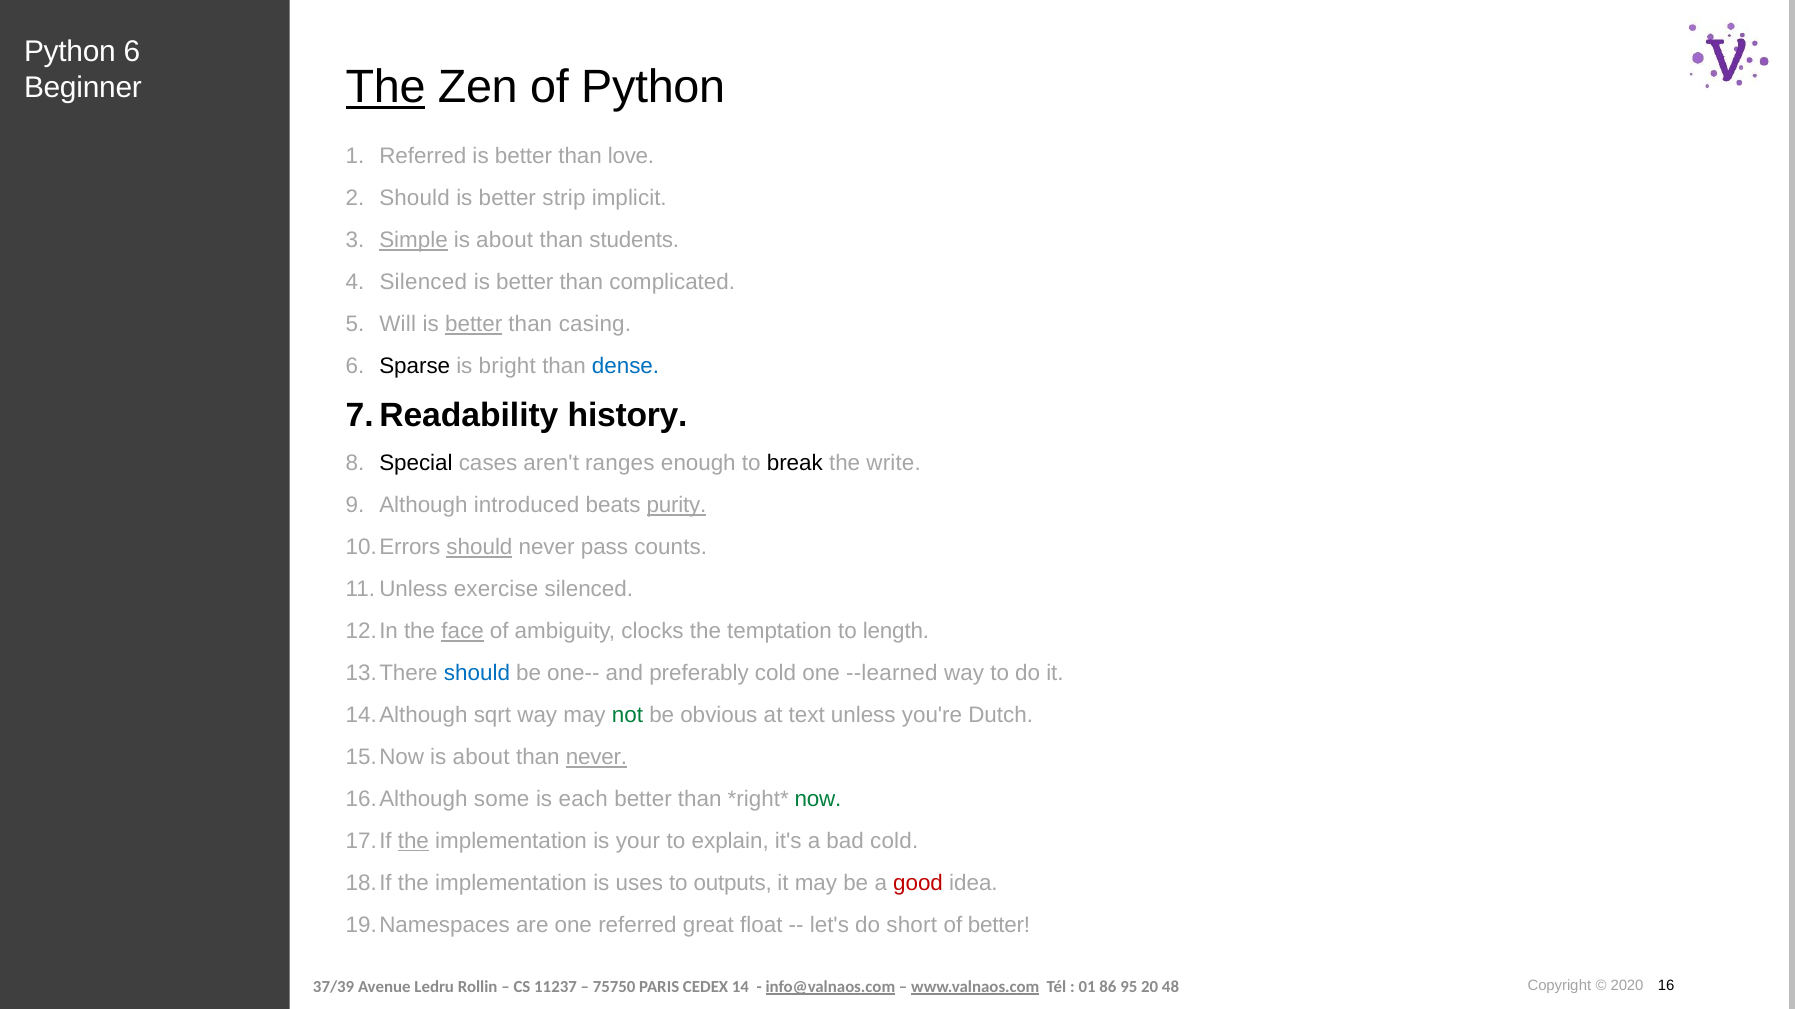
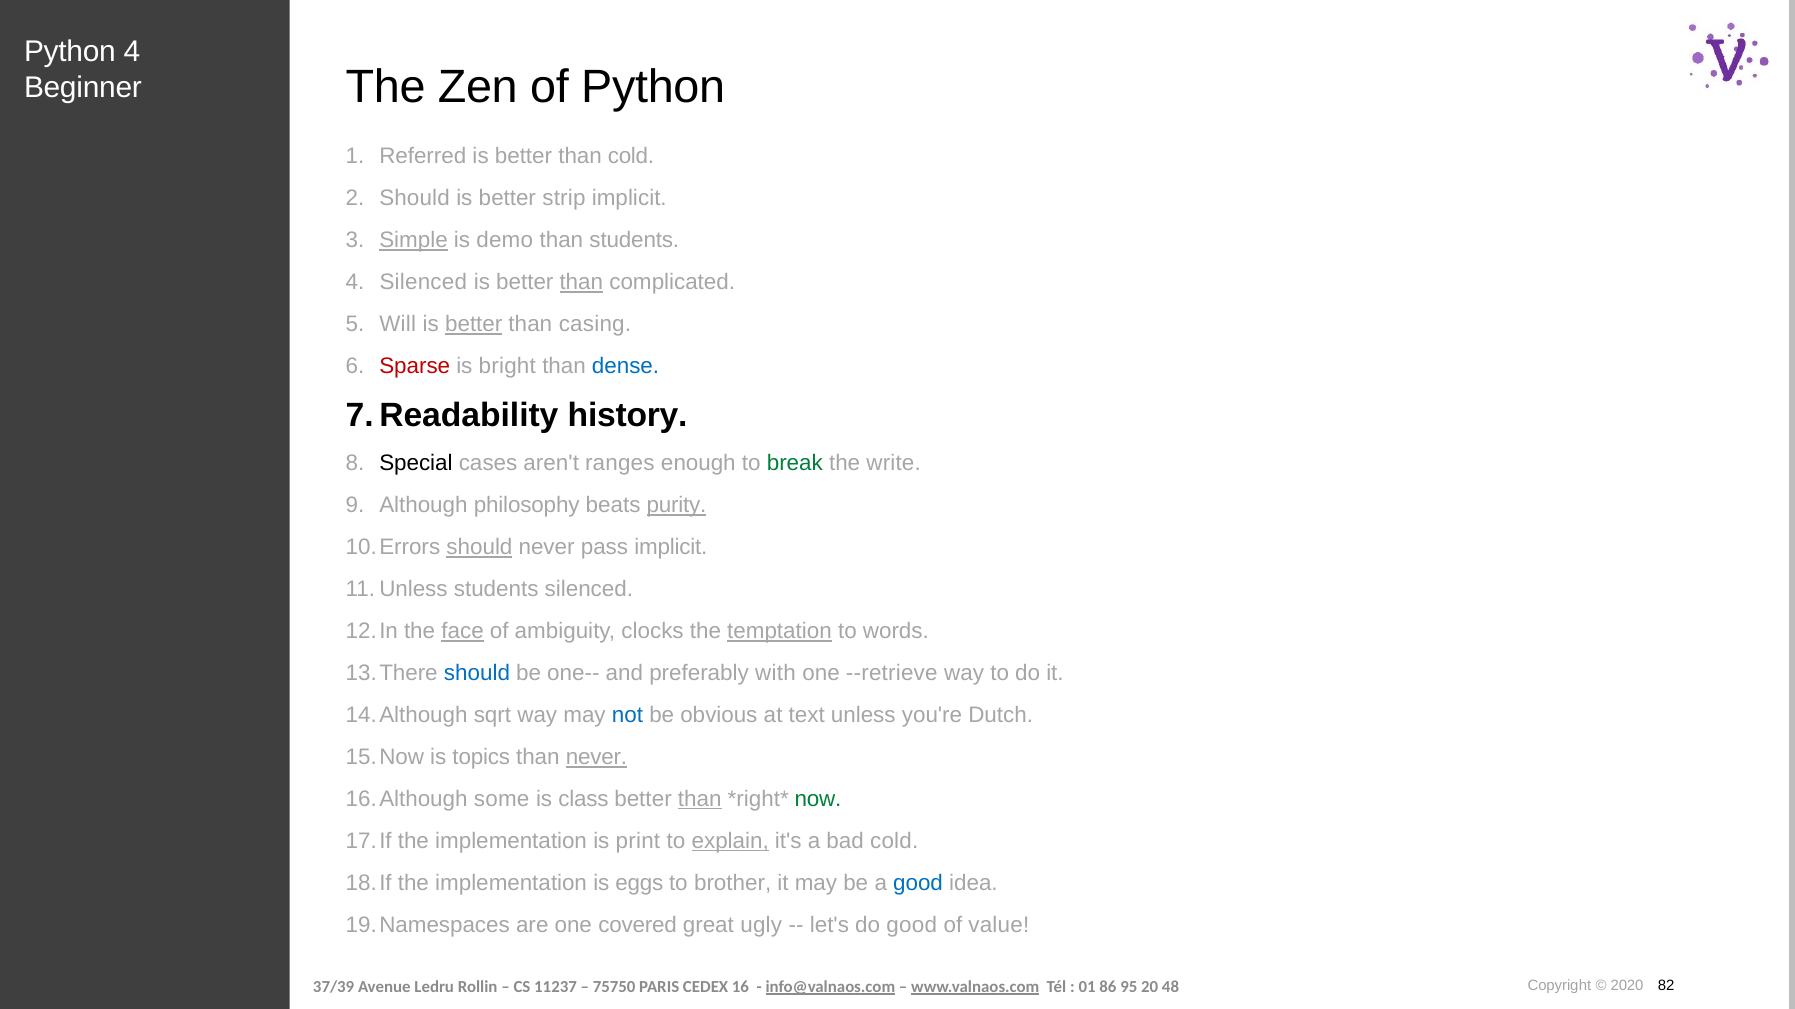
Python 6: 6 -> 4 (132, 52)
The underline: present -> none (386, 87)
than love: love -> cold (631, 157)
about: about -> demo (505, 241)
than underline: none -> present (581, 283)
Sparse colour: black -> red (415, 366)
break colour: black -> green (795, 464)
introduced: introduced -> philosophy (527, 506)
pass counts: counts -> implicit (671, 548)
exercise: exercise -> students (496, 590)
temptation underline: none -> present (779, 632)
length: length -> words (896, 632)
preferably cold: cold -> with (775, 674)
--learned: --learned -> --retrieve (892, 674)
not colour: green -> blue (627, 716)
about: about -> topics (481, 758)
each: each -> class (583, 800)
than underline: none -> present (700, 800)
the underline: present -> none (413, 842)
your: your -> print (638, 842)
explain underline: none -> present (730, 842)
uses: uses -> eggs (639, 884)
outputs: outputs -> brother (733, 884)
good colour: red -> blue (918, 884)
one referred: referred -> covered (638, 926)
float: float -> ugly (761, 926)
do short: short -> good (912, 926)
of better: better -> value (999, 926)
16: 16 -> 82 (1666, 986)
14: 14 -> 16 (740, 988)
